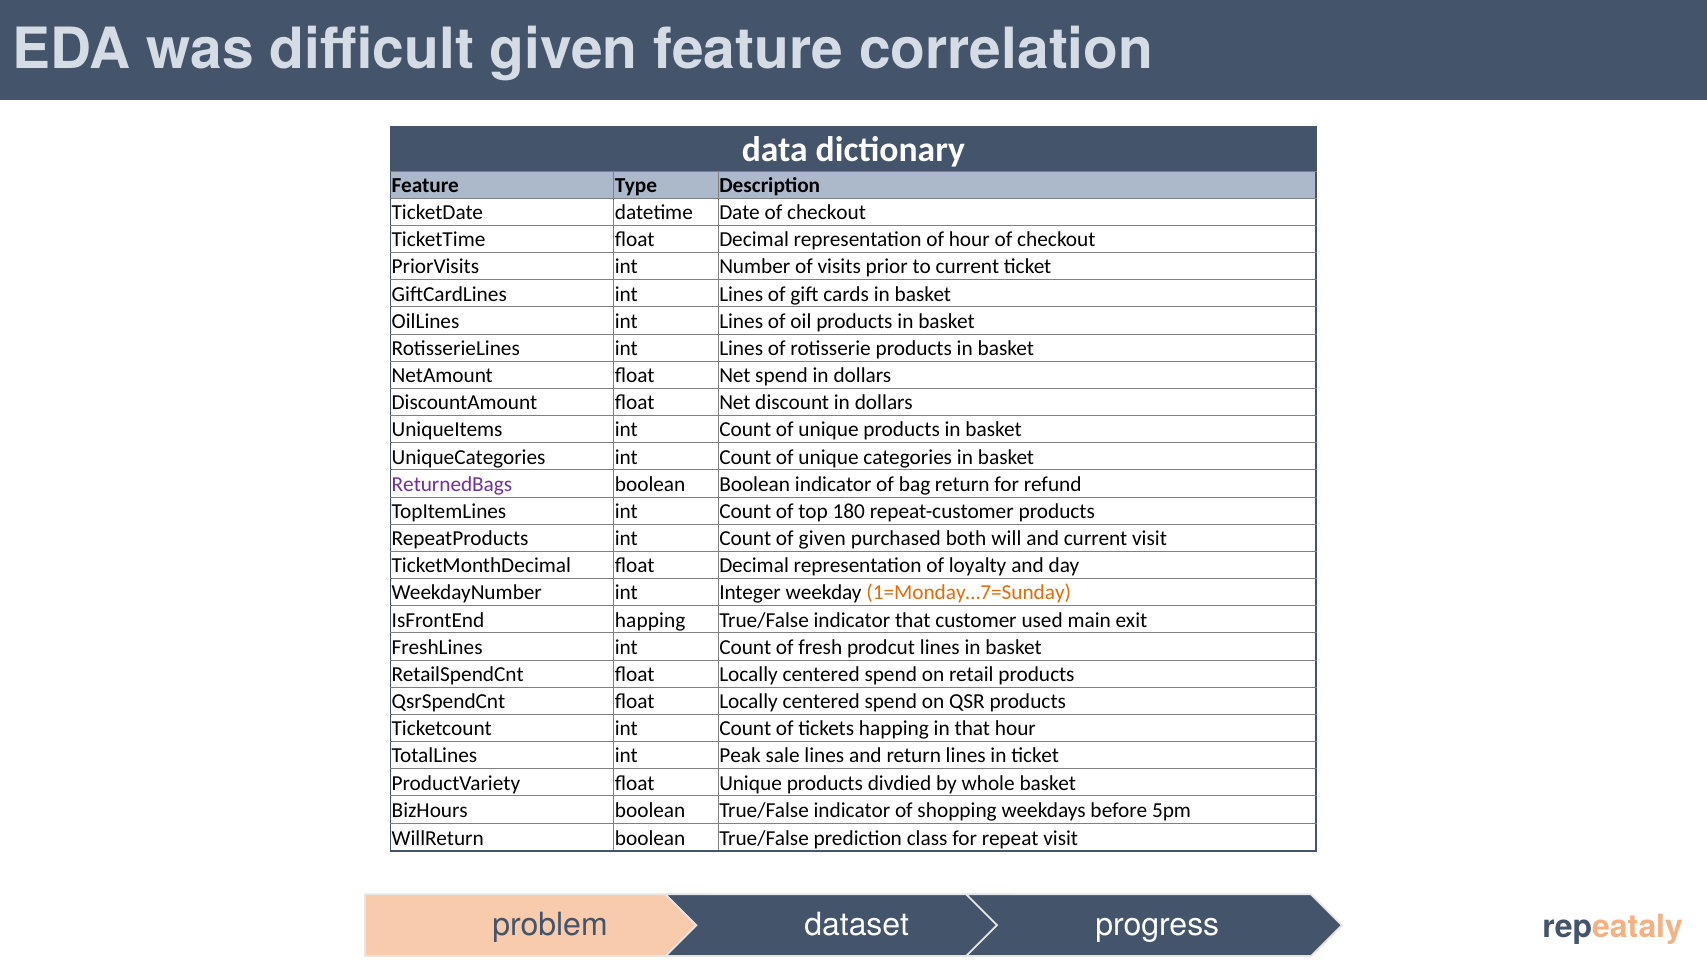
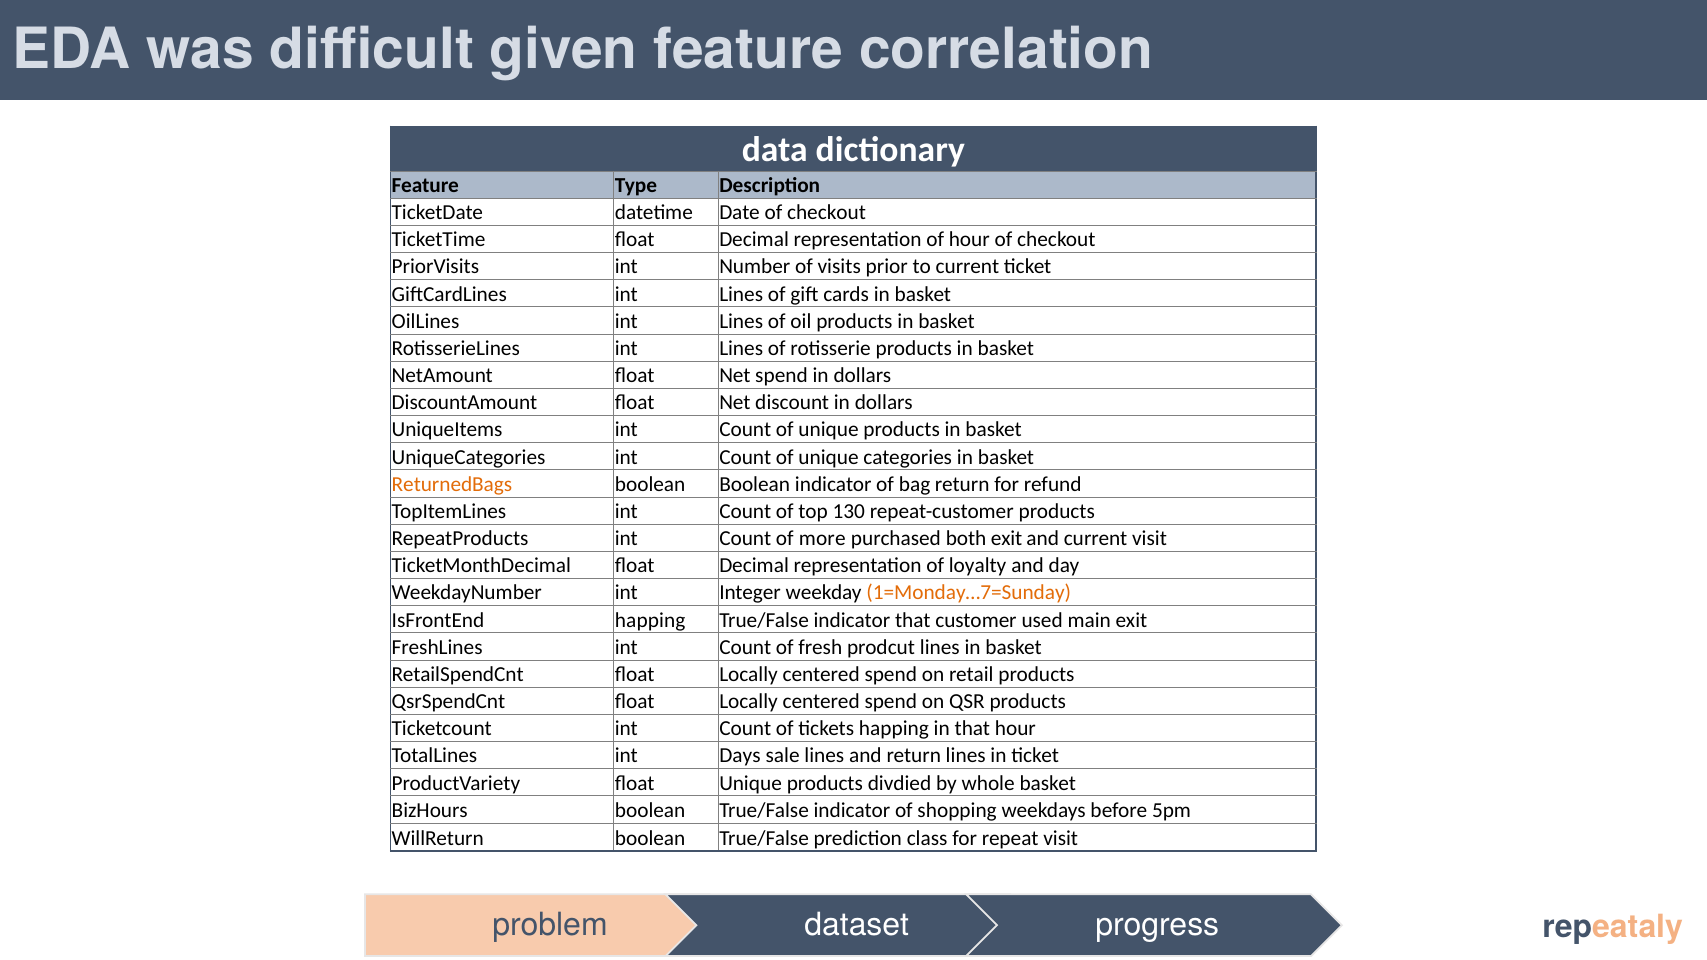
ReturnedBags colour: purple -> orange (452, 484)
180: 180 -> 130 (849, 511)
of given: given -> more (822, 539)
both will: will -> exit (1007, 539)
Peak: Peak -> Days (740, 756)
